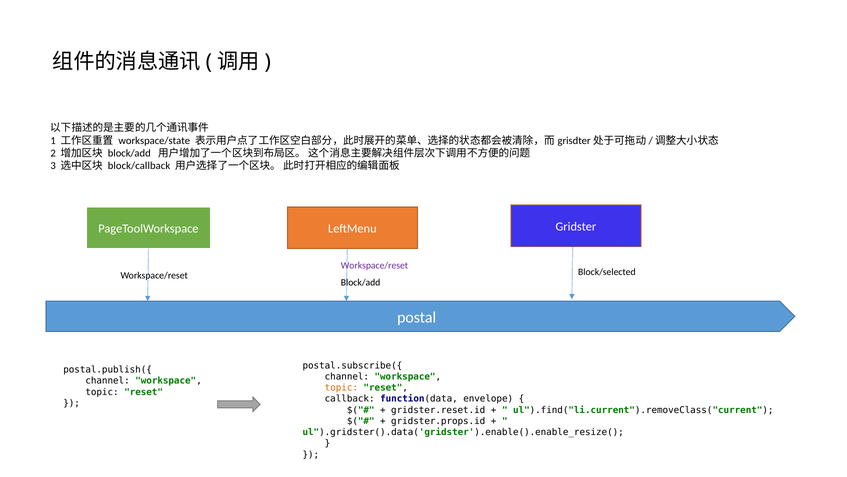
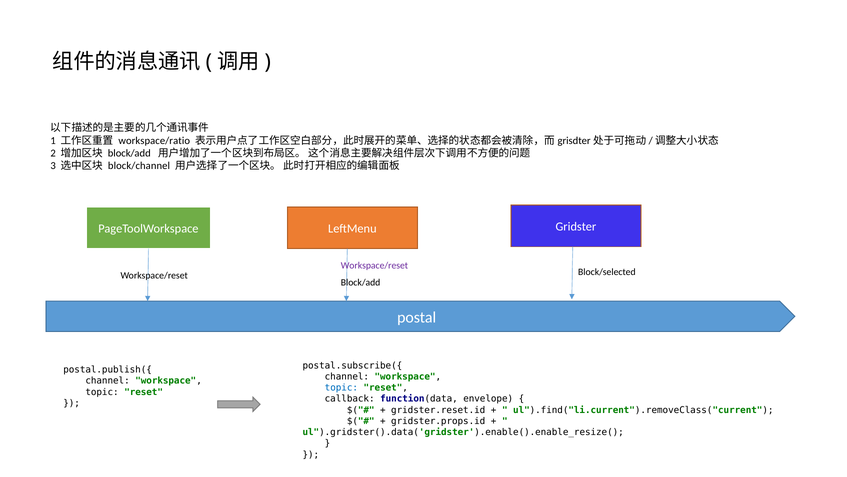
workspace/state: workspace/state -> workspace/ratio (154, 140)
block/callback: block/callback -> block/channel (139, 166)
topic colour: orange -> blue (341, 387)
